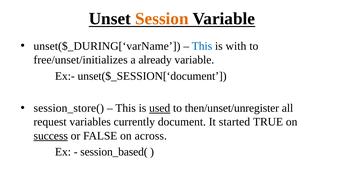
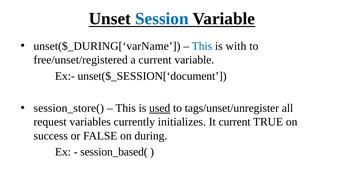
Session colour: orange -> blue (162, 19)
free/unset/initializes: free/unset/initializes -> free/unset/registered (81, 60)
a already: already -> current (155, 60)
then/unset/unregister: then/unset/unregister -> tags/unset/unregister (232, 108)
document: document -> initializes (182, 122)
It started: started -> current (235, 122)
success underline: present -> none (51, 135)
across: across -> during (151, 135)
